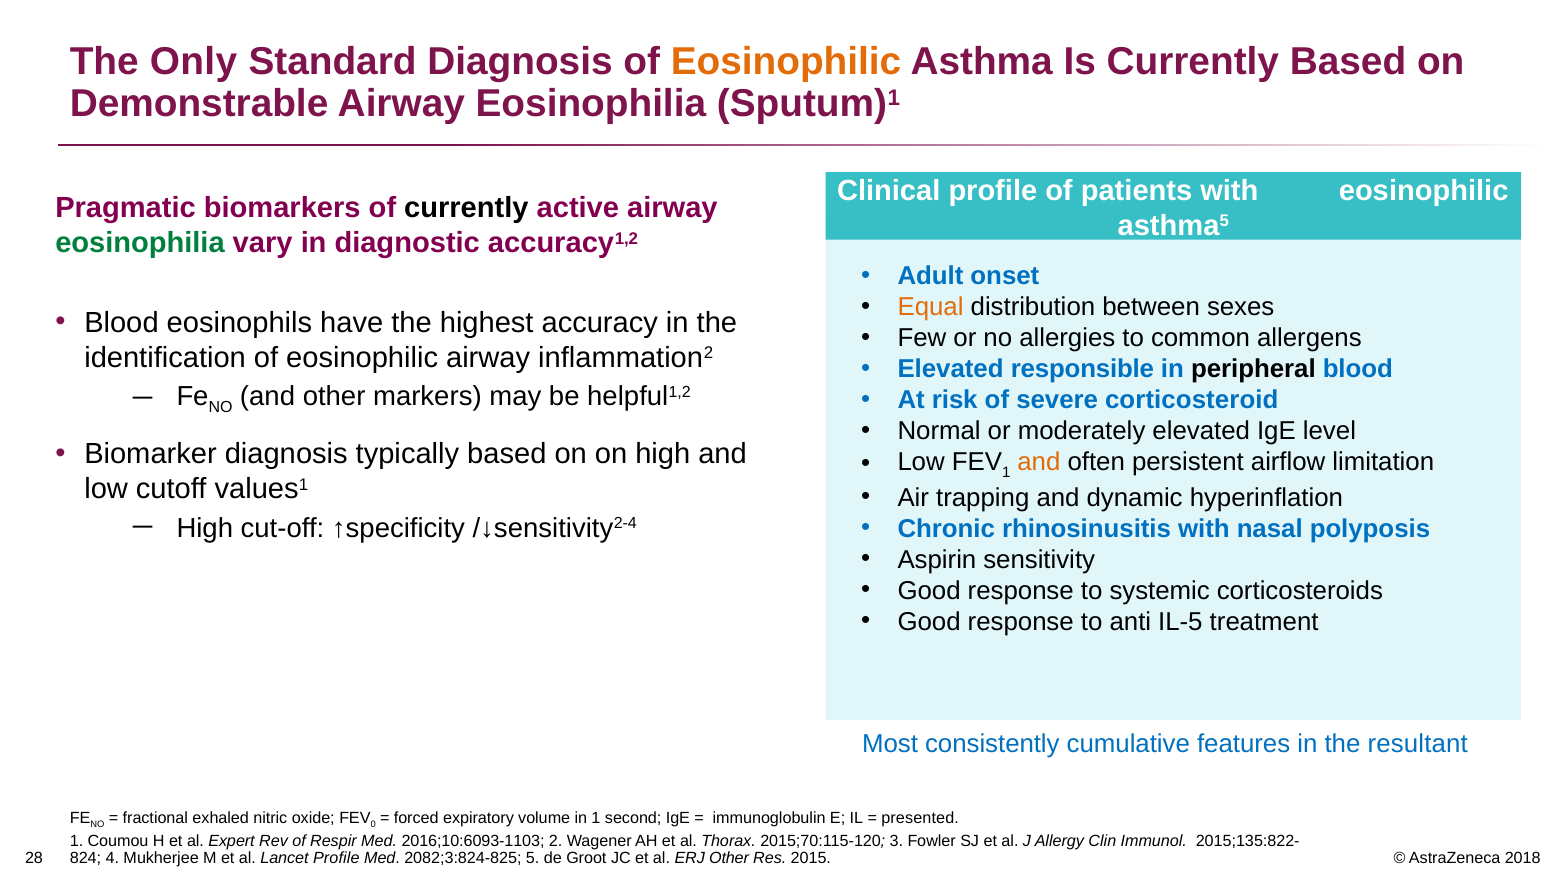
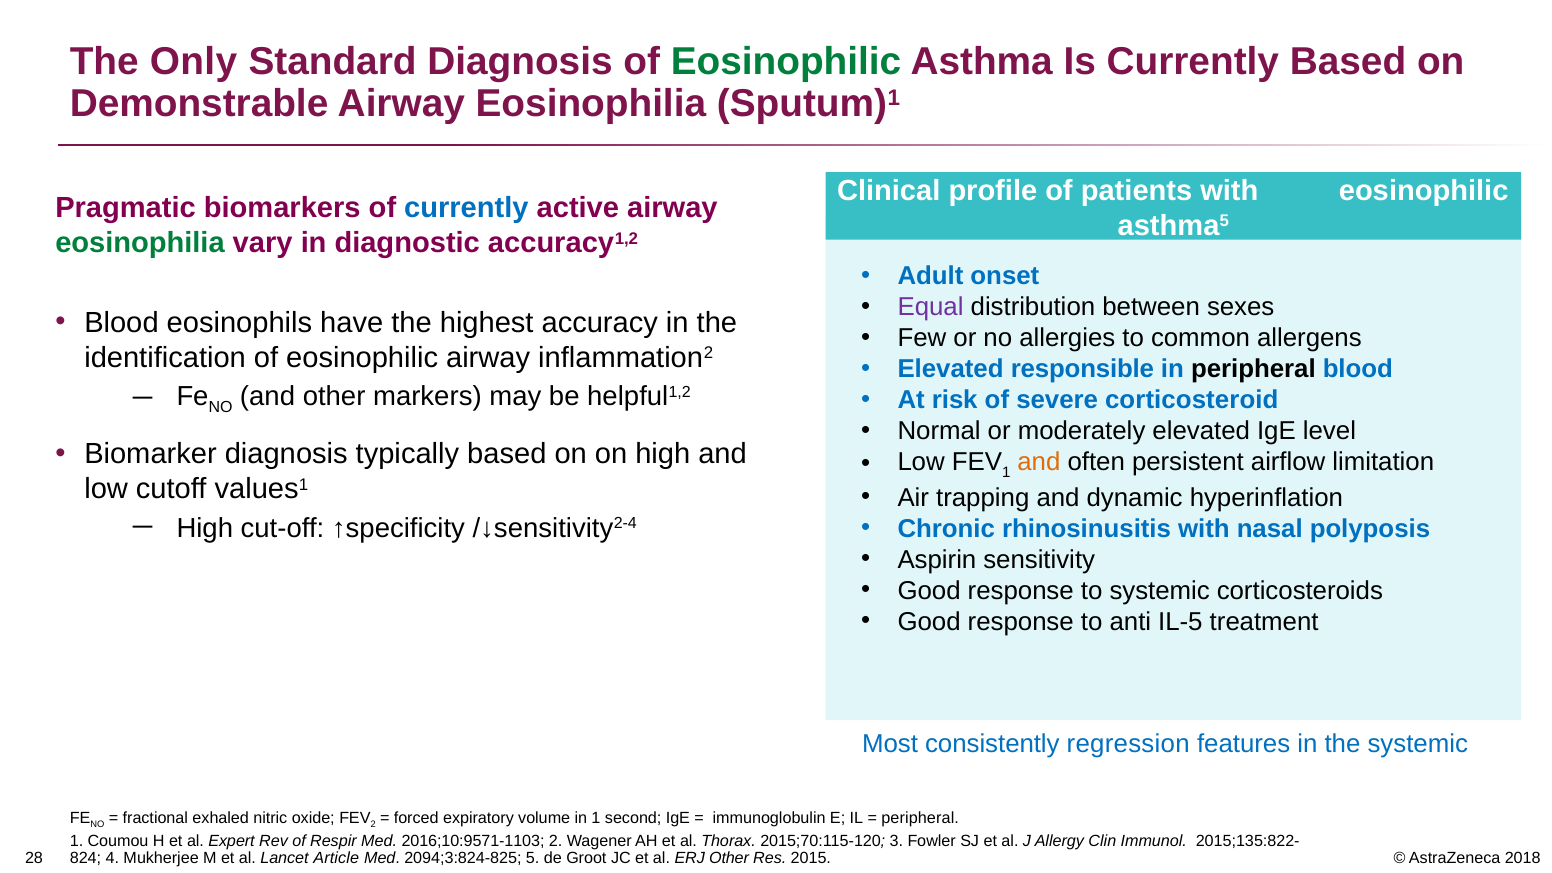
Eosinophilic colour: orange -> green (786, 62)
currently colour: black -> blue (466, 208)
Equal colour: orange -> purple (931, 307)
cumulative: cumulative -> regression (1128, 744)
the resultant: resultant -> systemic (1418, 744)
0: 0 -> 2 (373, 824)
presented: presented -> peripheral (920, 818)
2016;10:6093-1103: 2016;10:6093-1103 -> 2016;10:9571-1103 (473, 841)
Lancet Profile: Profile -> Article (336, 858)
2082;3:824-825: 2082;3:824-825 -> 2094;3:824-825 (463, 858)
